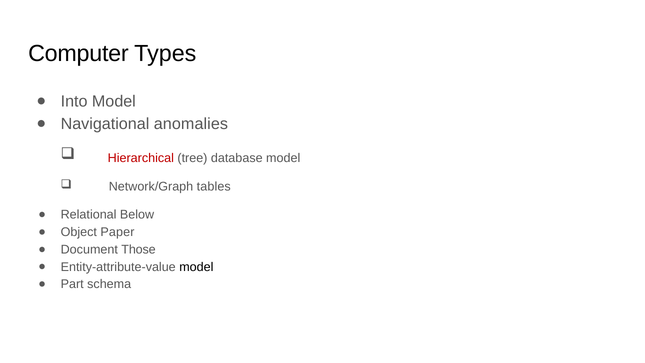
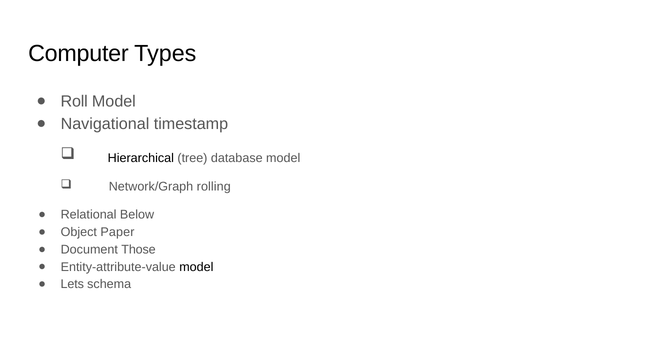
Into: Into -> Roll (74, 101)
anomalies: anomalies -> timestamp (191, 124)
Hierarchical colour: red -> black (141, 158)
tables: tables -> rolling (214, 187)
Part: Part -> Lets (72, 284)
